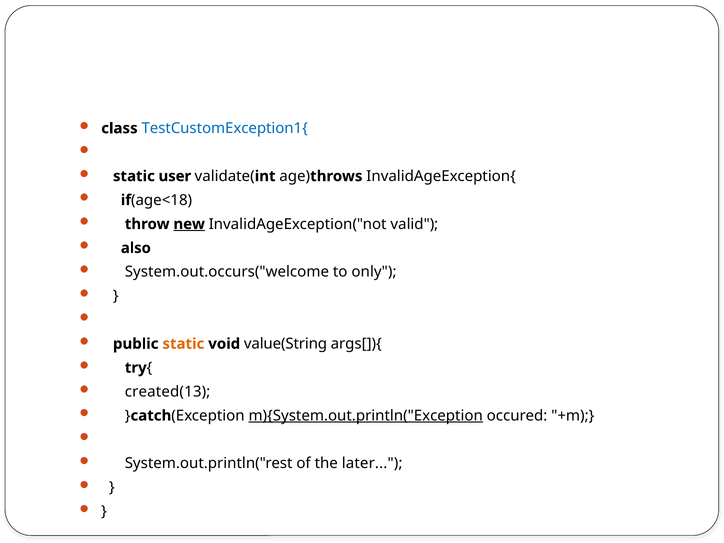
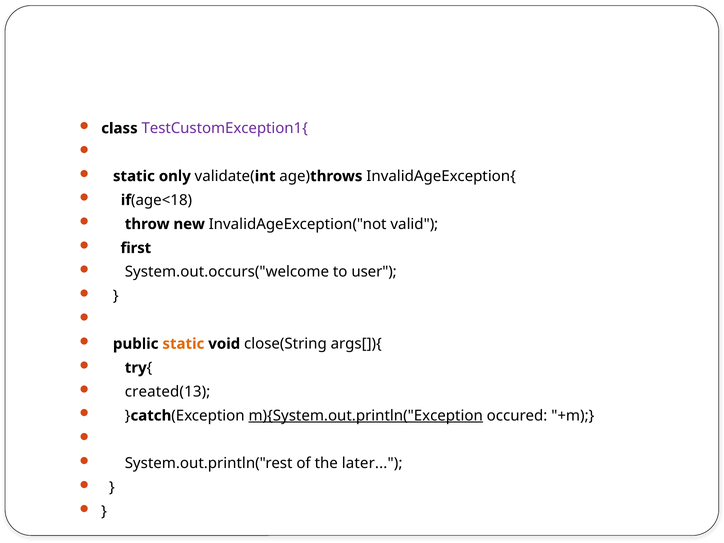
TestCustomException1{ colour: blue -> purple (225, 128)
user: user -> only (175, 176)
new underline: present -> none (189, 224)
also: also -> first (136, 248)
only: only -> user (374, 272)
value(String: value(String -> close(String (285, 344)
